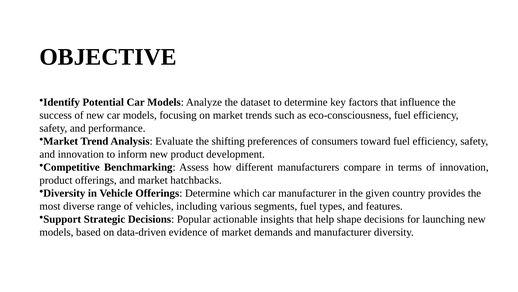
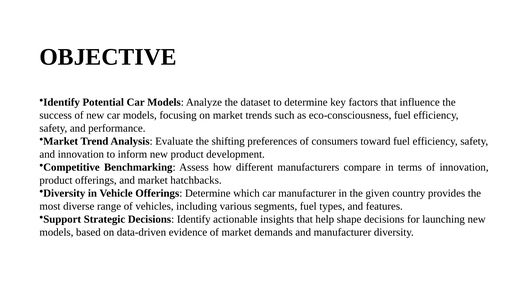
Decisions Popular: Popular -> Identify (194, 219)
